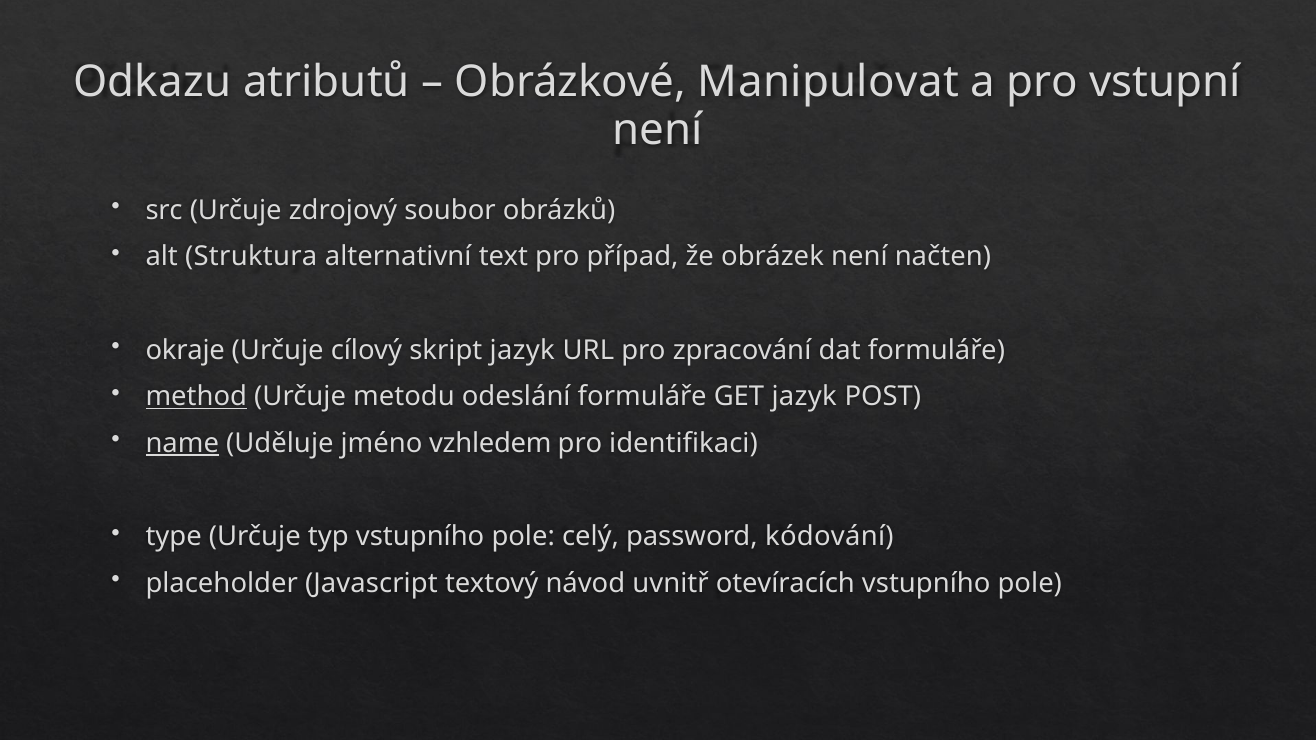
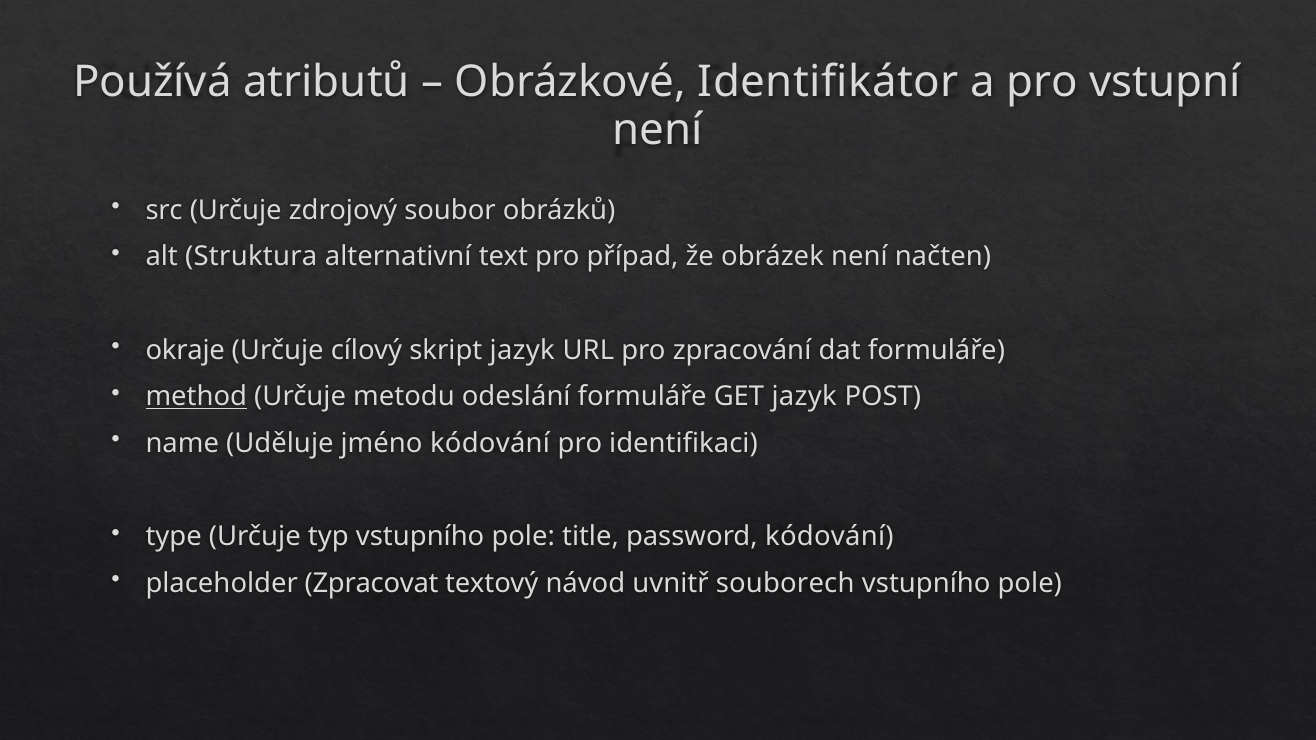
Odkazu: Odkazu -> Používá (152, 82)
Manipulovat: Manipulovat -> Identifikátor (828, 82)
name underline: present -> none (182, 443)
jméno vzhledem: vzhledem -> kódování (490, 443)
celý: celý -> title (591, 537)
Javascript: Javascript -> Zpracovat (372, 583)
otevíracích: otevíracích -> souborech (785, 583)
